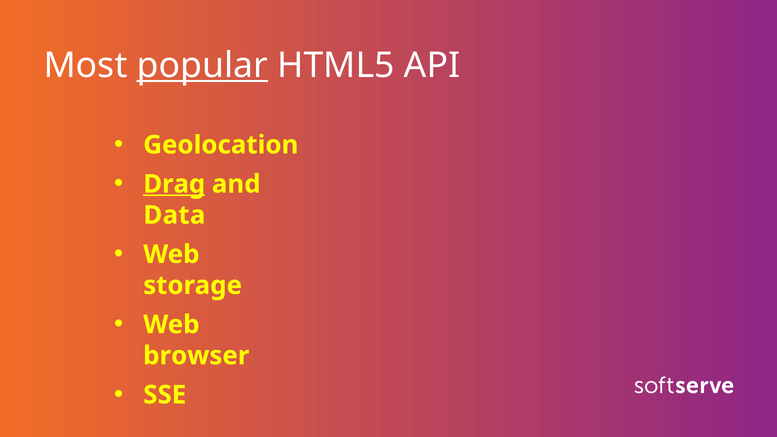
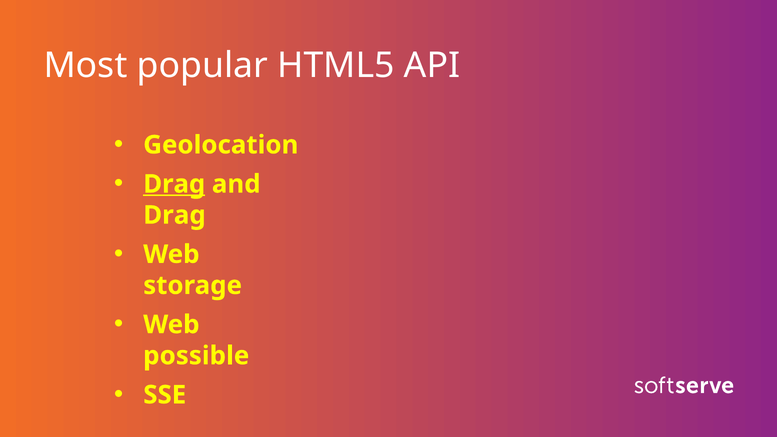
popular underline: present -> none (202, 66)
Data: Data -> Drag (174, 215)
browser: browser -> possible (196, 356)
